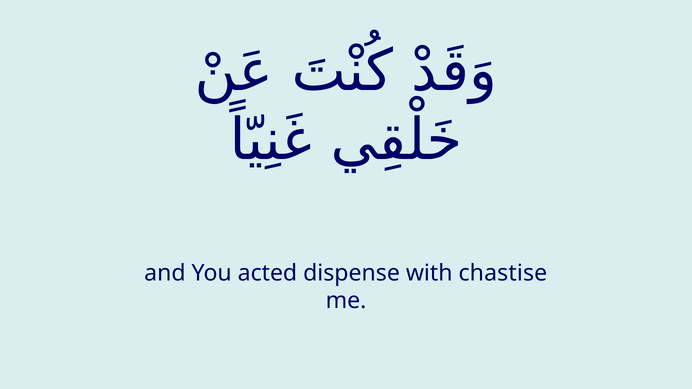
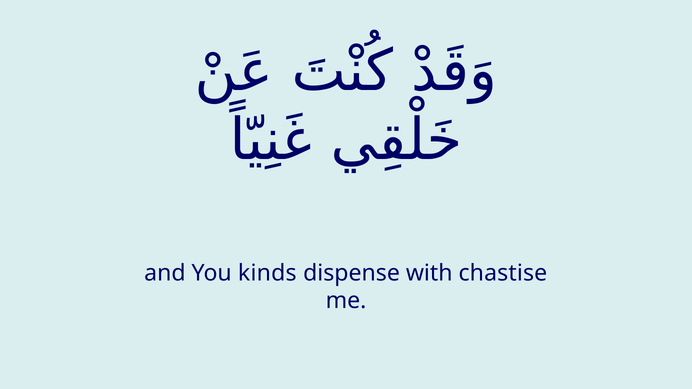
acted: acted -> kinds (267, 273)
